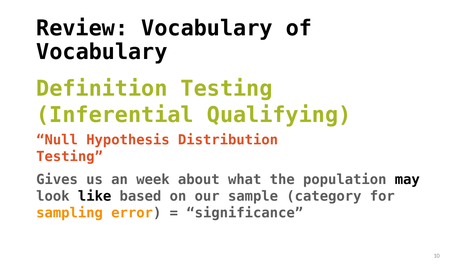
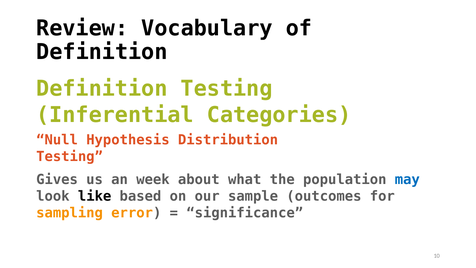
Vocabulary: Vocabulary -> Definition (102, 52)
Qualifying: Qualifying -> Categories (279, 115)
may colour: black -> blue (407, 179)
category: category -> outcomes (324, 196)
